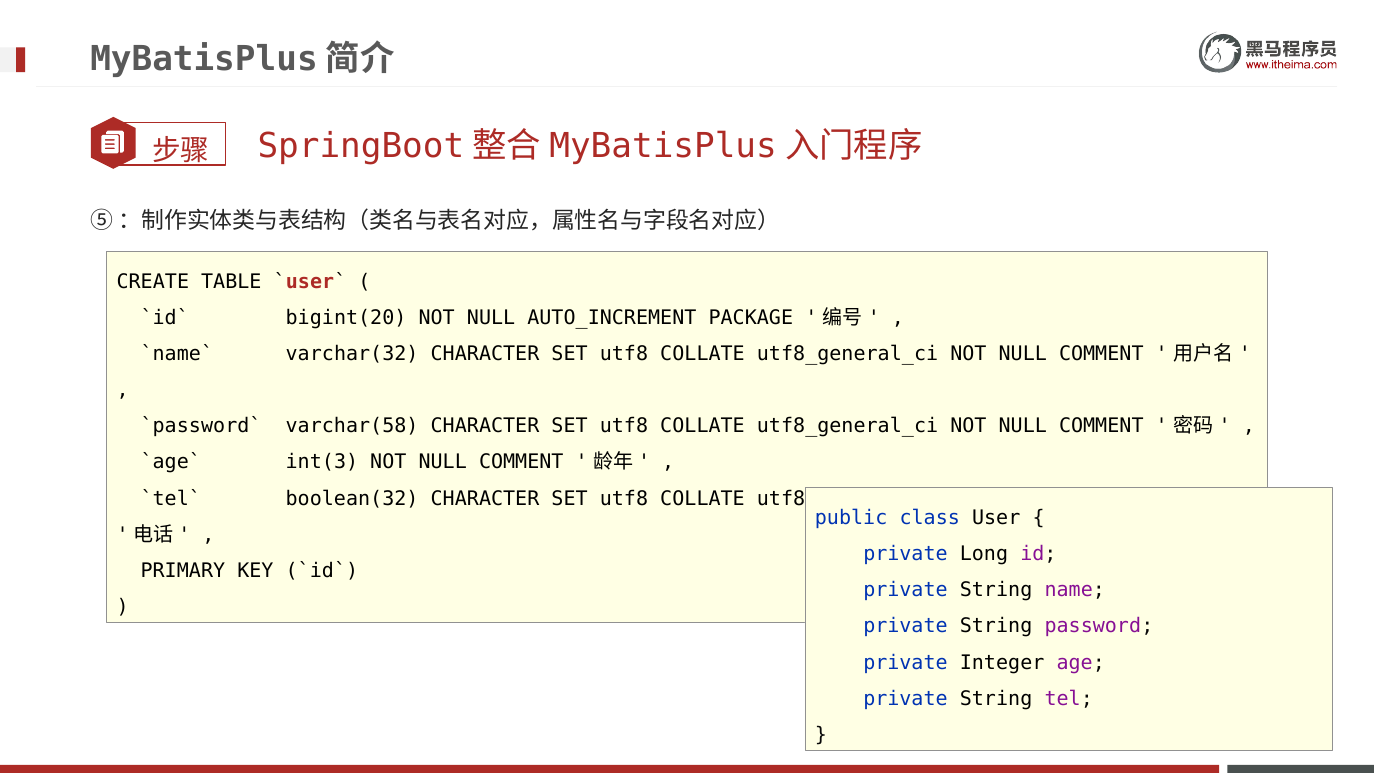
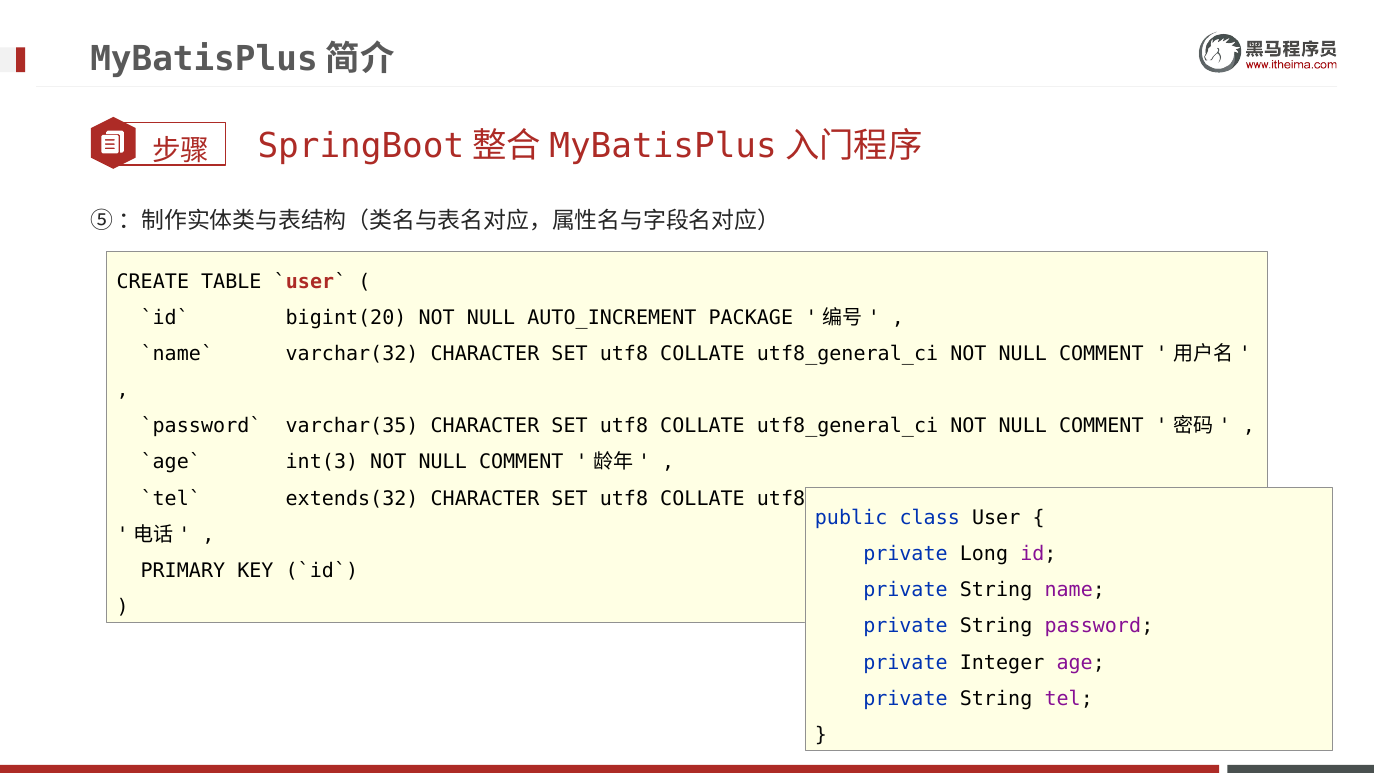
varchar(58: varchar(58 -> varchar(35 (352, 426)
boolean(32: boolean(32 -> extends(32 (352, 498)
